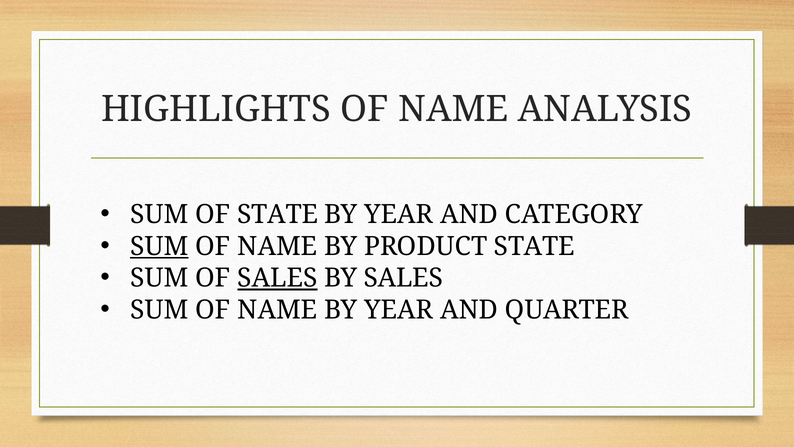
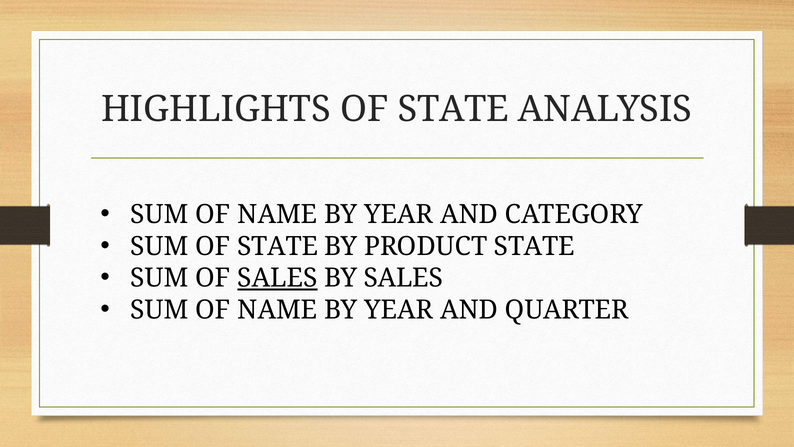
HIGHLIGHTS OF NAME: NAME -> STATE (453, 109)
STATE: STATE -> NAME (277, 214)
SUM underline: present -> none (159, 246)
NAME: NAME -> STATE (278, 246)
